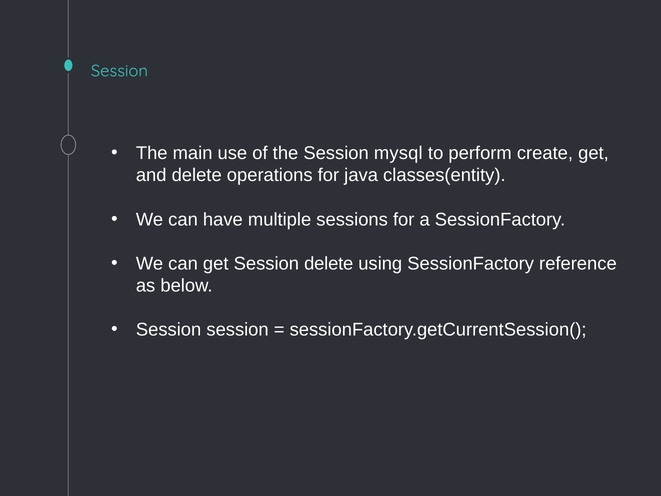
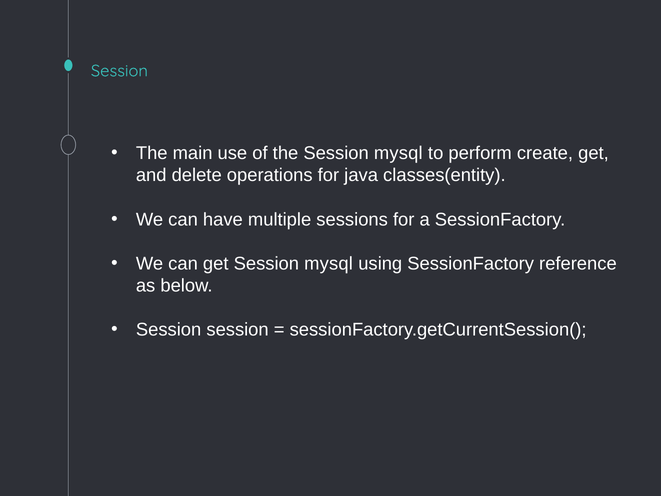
get Session delete: delete -> mysql (329, 263)
